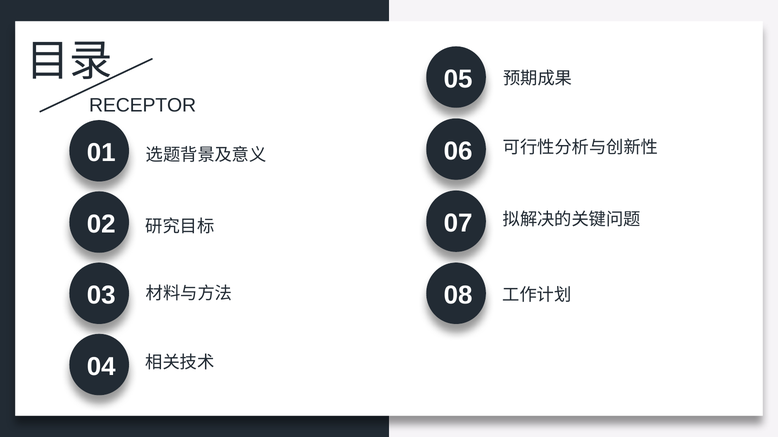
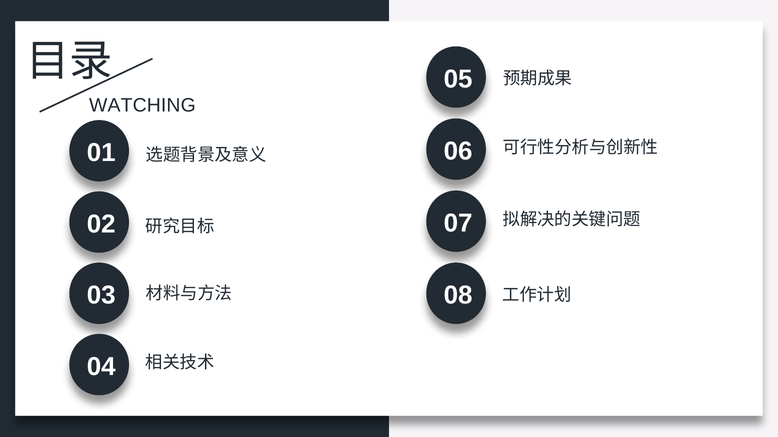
RECEPTOR: RECEPTOR -> WATCHING (142, 106)
